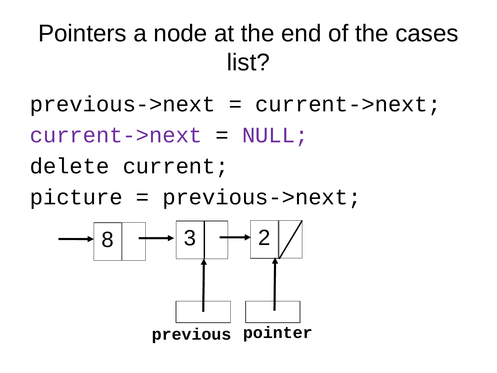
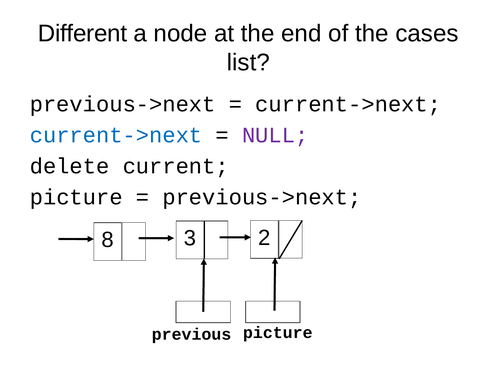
Pointers: Pointers -> Different (82, 34)
current->next colour: purple -> blue (116, 135)
pointer: pointer -> picture (278, 333)
